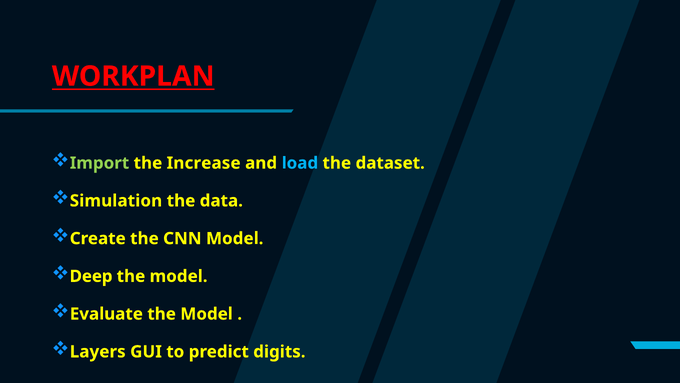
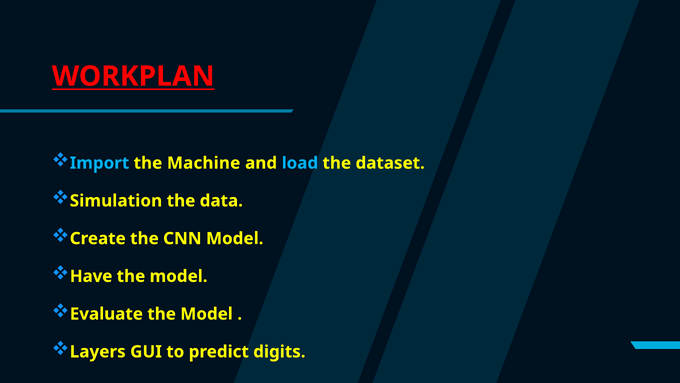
Import colour: light green -> light blue (99, 163)
Increase: Increase -> Machine (204, 163)
Deep: Deep -> Have (91, 276)
